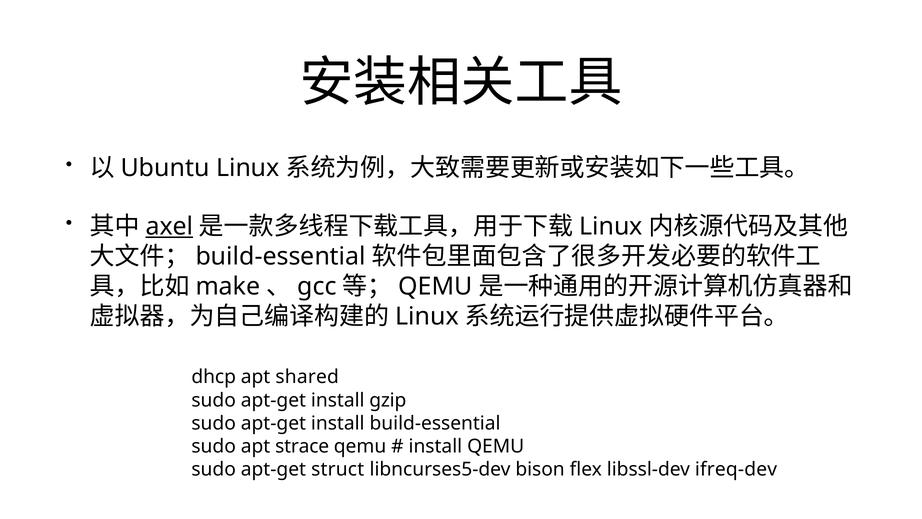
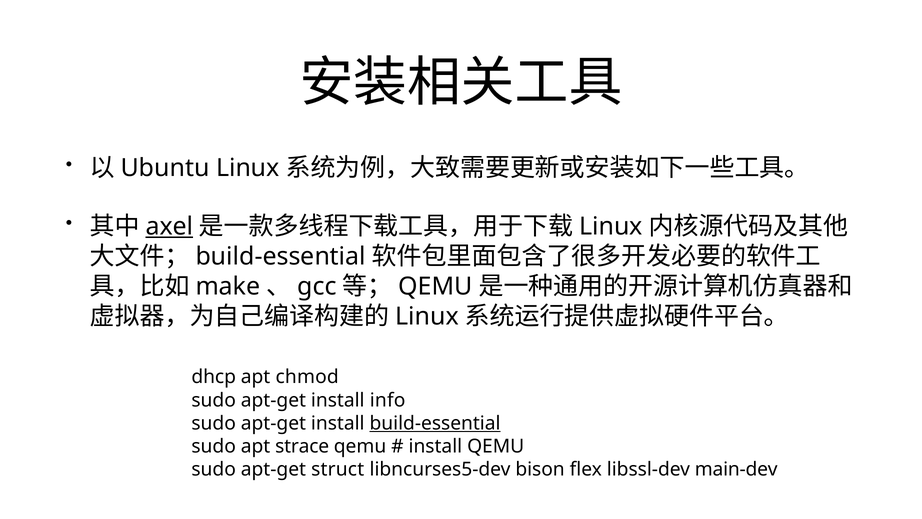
shared: shared -> chmod (307, 377)
gzip: gzip -> info (388, 400)
build-essential underline: none -> present (435, 423)
ifreq-dev: ifreq-dev -> main-dev (736, 469)
